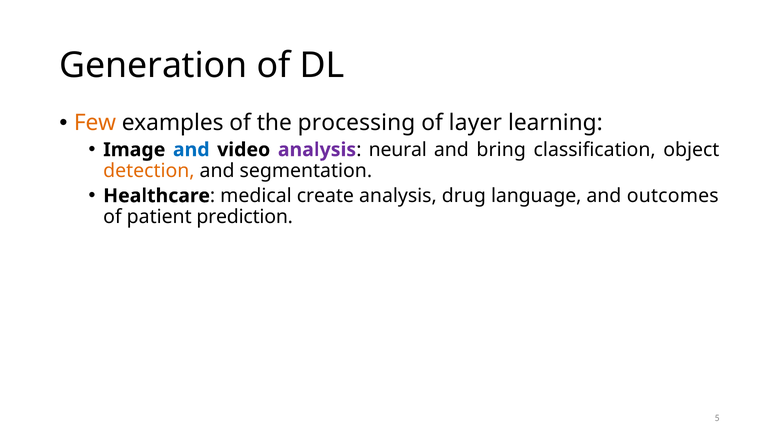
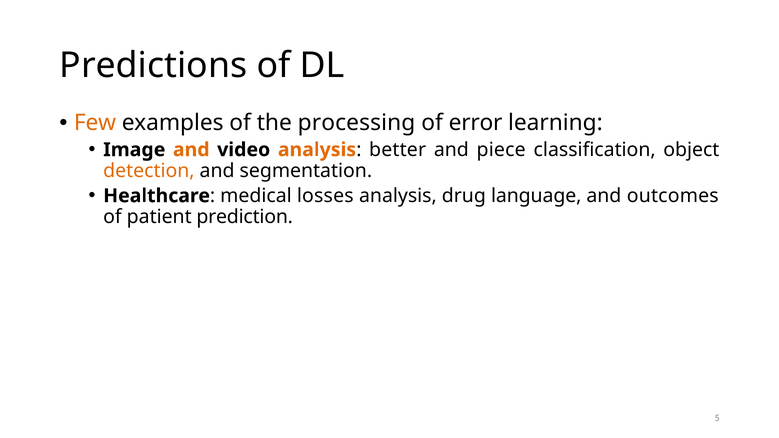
Generation: Generation -> Predictions (153, 65)
layer: layer -> error (476, 123)
and colour: blue -> orange (191, 150)
analysis colour: purple -> orange (317, 150)
neural: neural -> better (398, 150)
bring: bring -> piece (501, 150)
create: create -> losses (325, 196)
